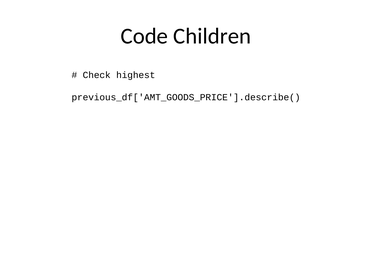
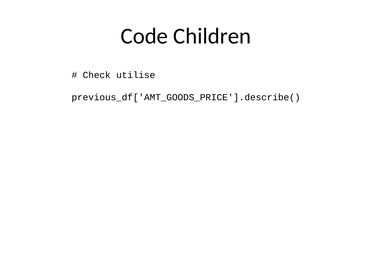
highest: highest -> utilise (136, 75)
